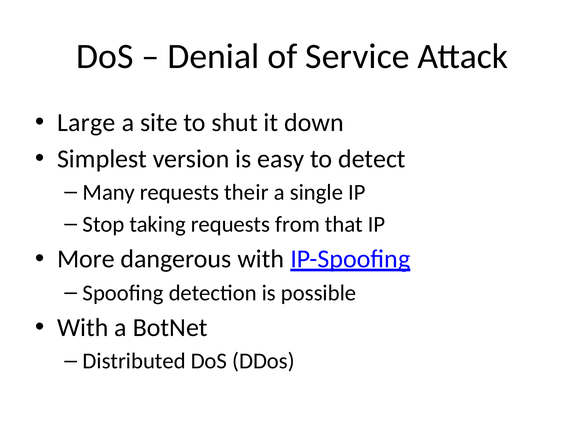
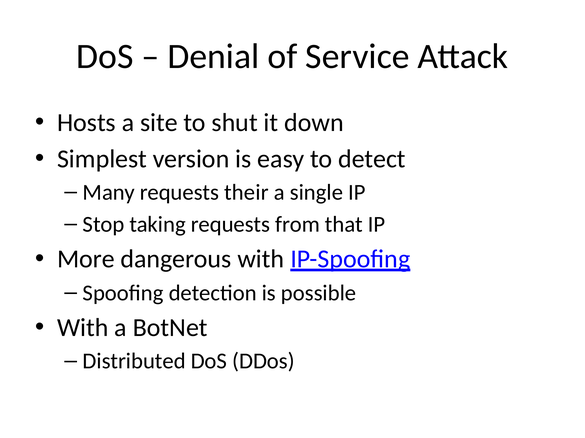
Large: Large -> Hosts (86, 123)
